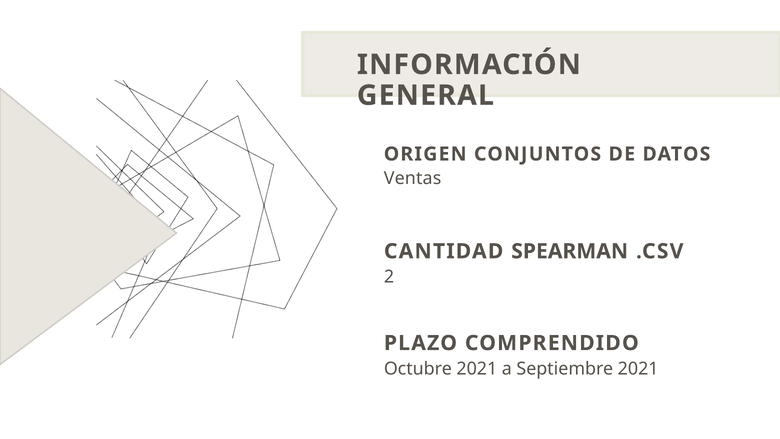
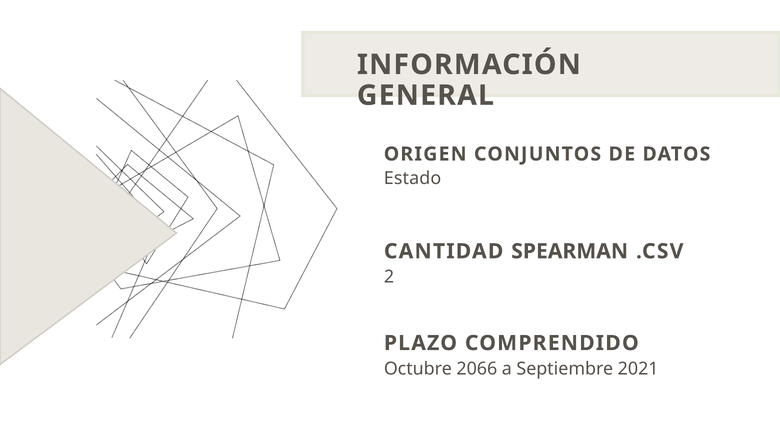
Ventas: Ventas -> Estado (413, 178)
Octubre 2021: 2021 -> 2066 (477, 369)
